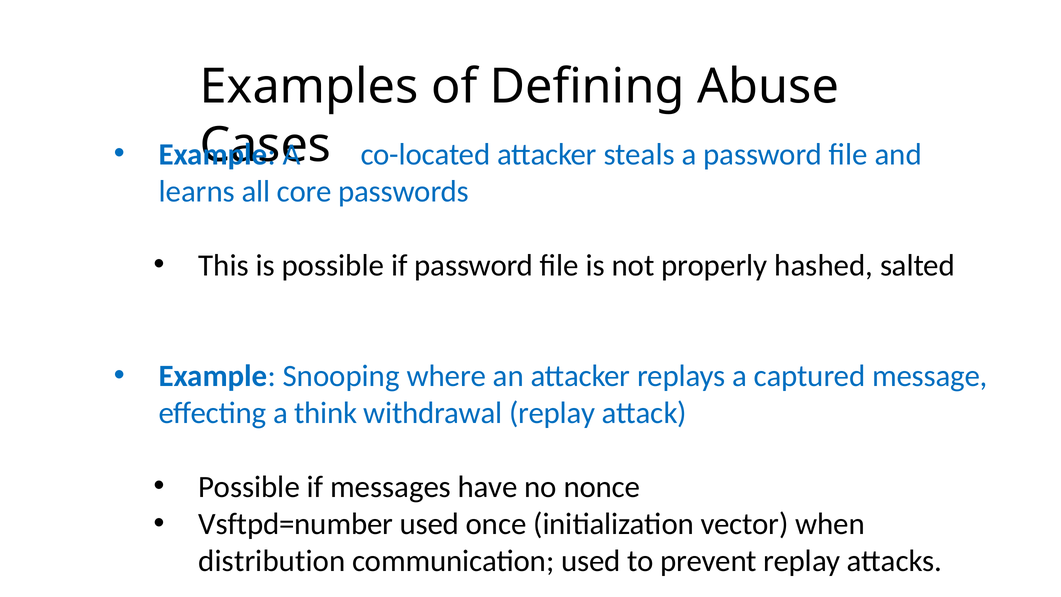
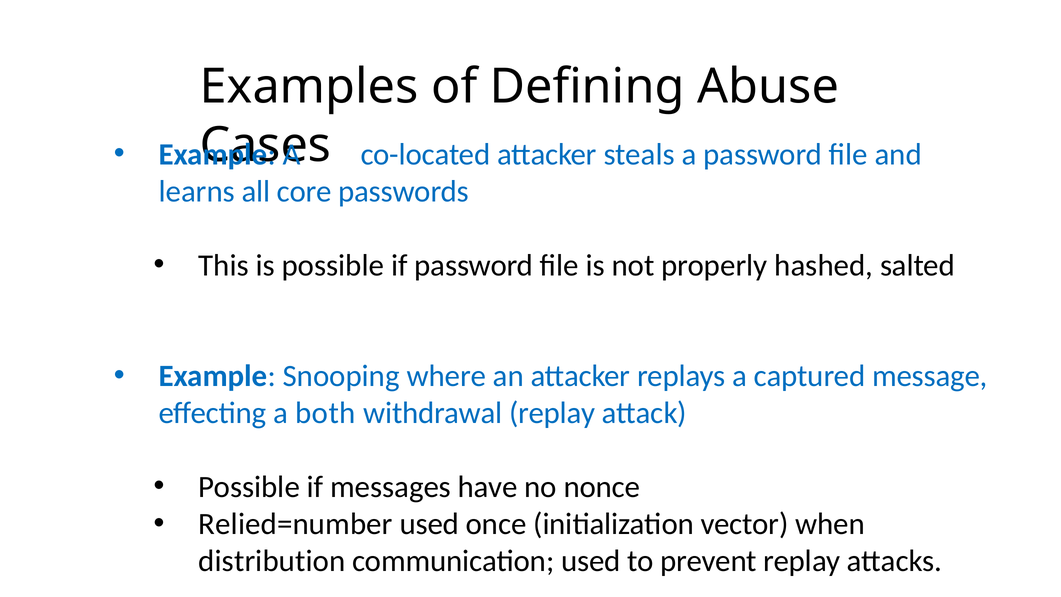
think: think -> both (325, 413)
Vsftpd=number: Vsftpd=number -> Relied=number (296, 524)
